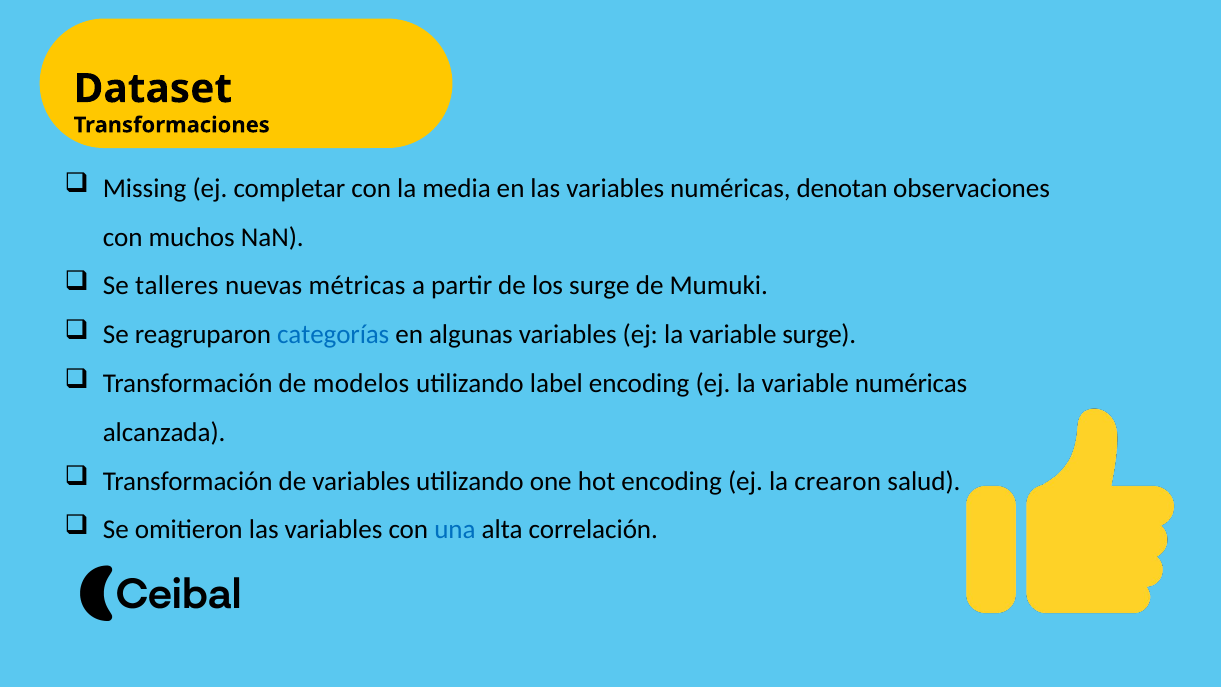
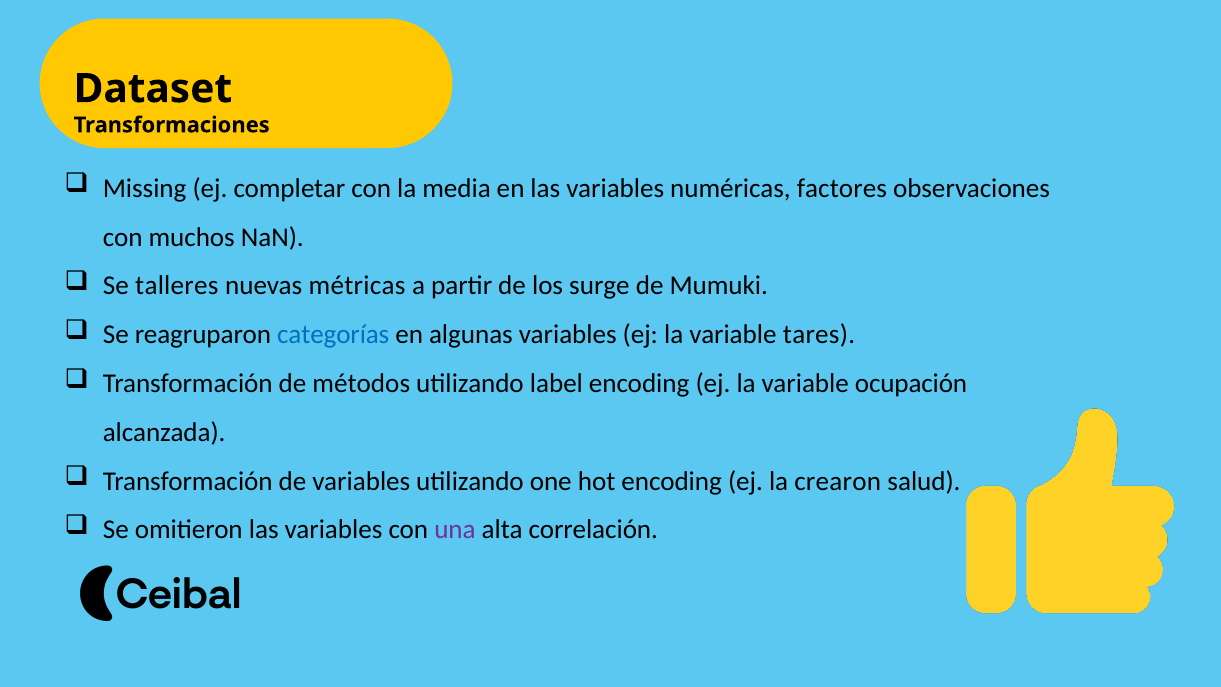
denotan: denotan -> factores (842, 188)
variable surge: surge -> tares (819, 335)
modelos: modelos -> métodos (361, 384)
variable numéricas: numéricas -> ocupación (911, 384)
una colour: blue -> purple (455, 530)
